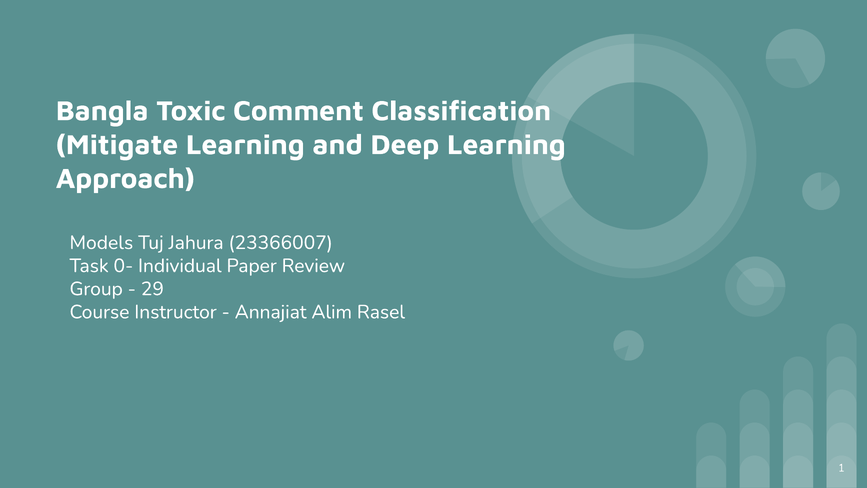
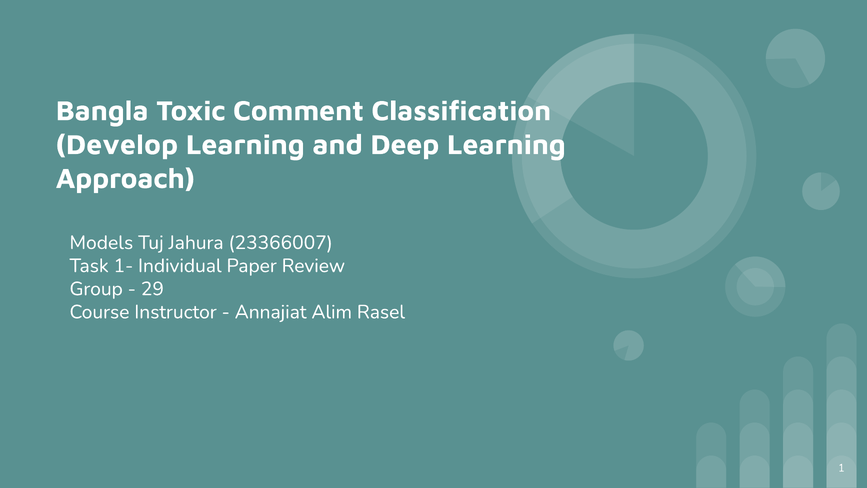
Mitigate: Mitigate -> Develop (117, 145)
0-: 0- -> 1- (123, 266)
